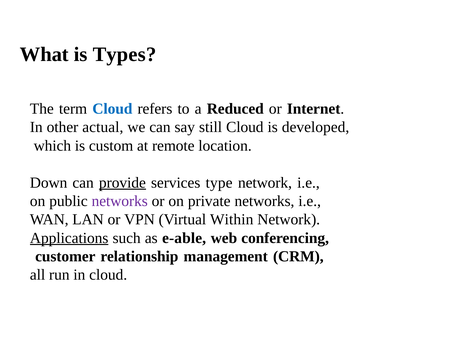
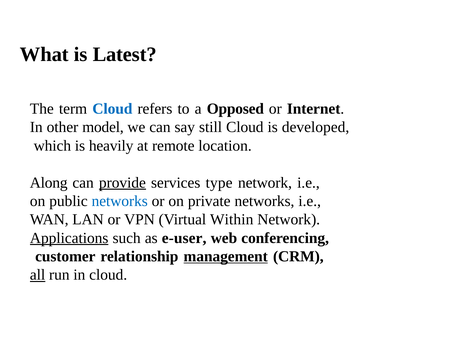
Types: Types -> Latest (125, 55)
Reduced: Reduced -> Opposed (235, 109)
actual: actual -> model (103, 127)
custom: custom -> heavily (111, 146)
Down: Down -> Along (49, 182)
networks colour: purple -> blue (120, 201)
e-able: e-able -> e-user (184, 238)
management underline: none -> present (226, 256)
all underline: none -> present (38, 275)
